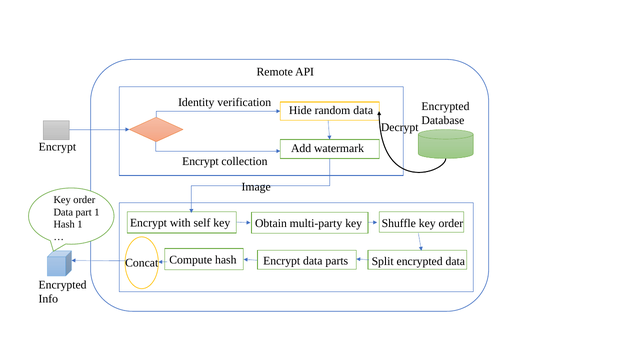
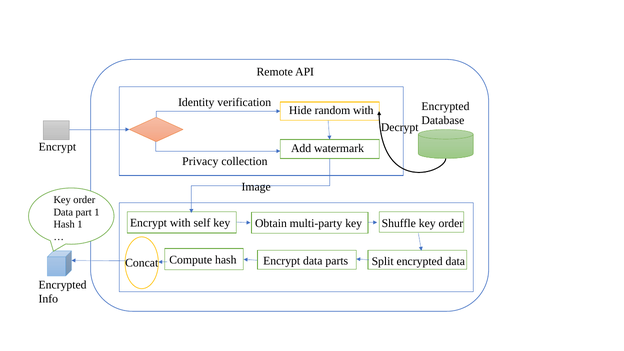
random data: data -> with (363, 110)
Encrypt: Encrypt -> Privacy (200, 161)
